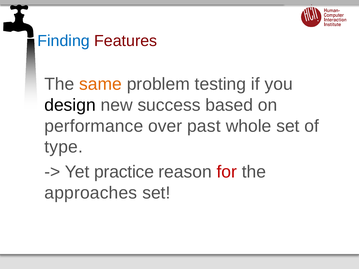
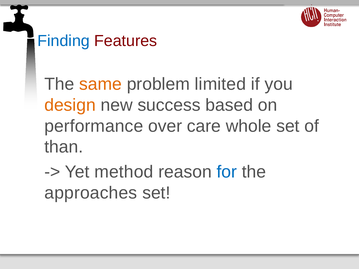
testing: testing -> limited (220, 84)
design colour: black -> orange (70, 105)
past: past -> care (204, 126)
type: type -> than (64, 147)
practice: practice -> method (124, 172)
for colour: red -> blue (227, 172)
